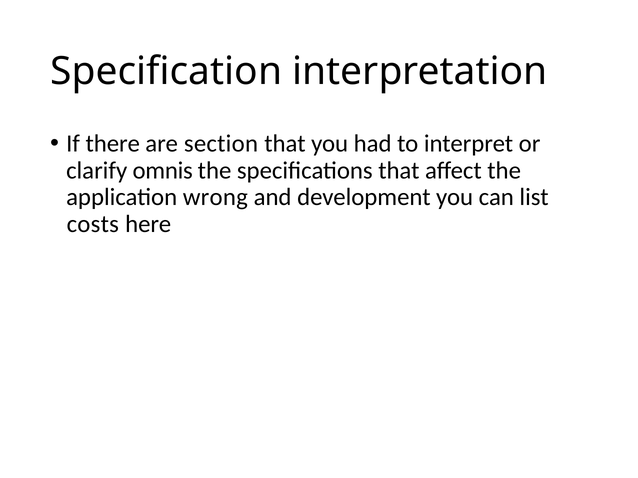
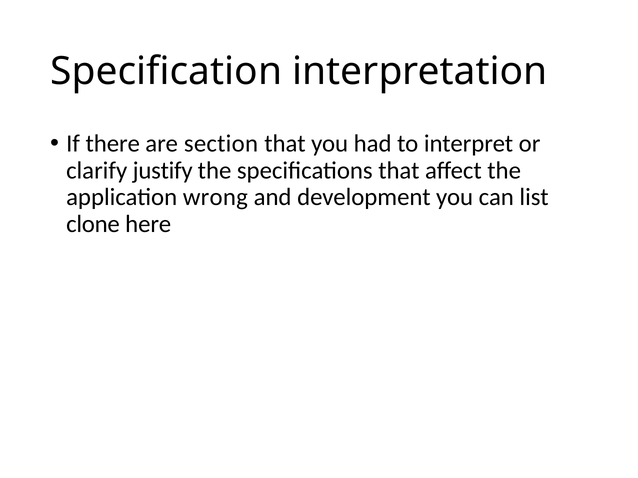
omnis: omnis -> justify (163, 171)
costs: costs -> clone (93, 224)
